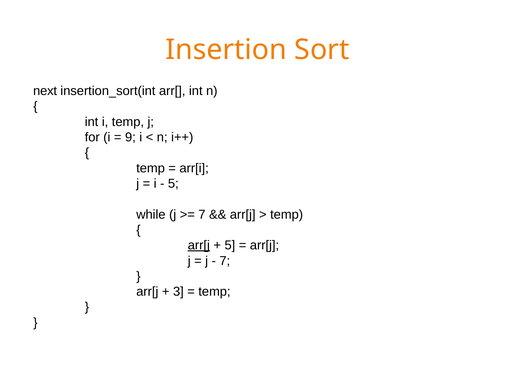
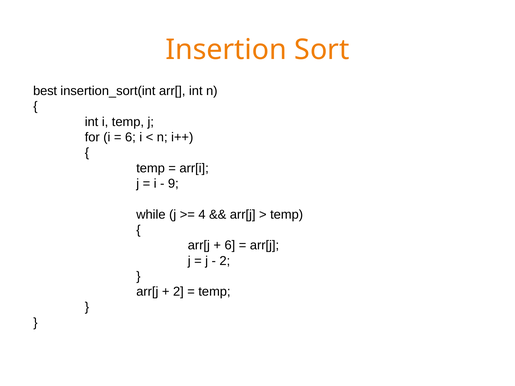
next: next -> best (45, 91)
9: 9 -> 6 (130, 137)
5: 5 -> 9 (173, 184)
7: 7 -> 4 (202, 215)
arr[j underline: present -> none (199, 245)
5: 5 -> 6 (230, 245)
7: 7 -> 2 (225, 261)
3: 3 -> 2 (178, 292)
